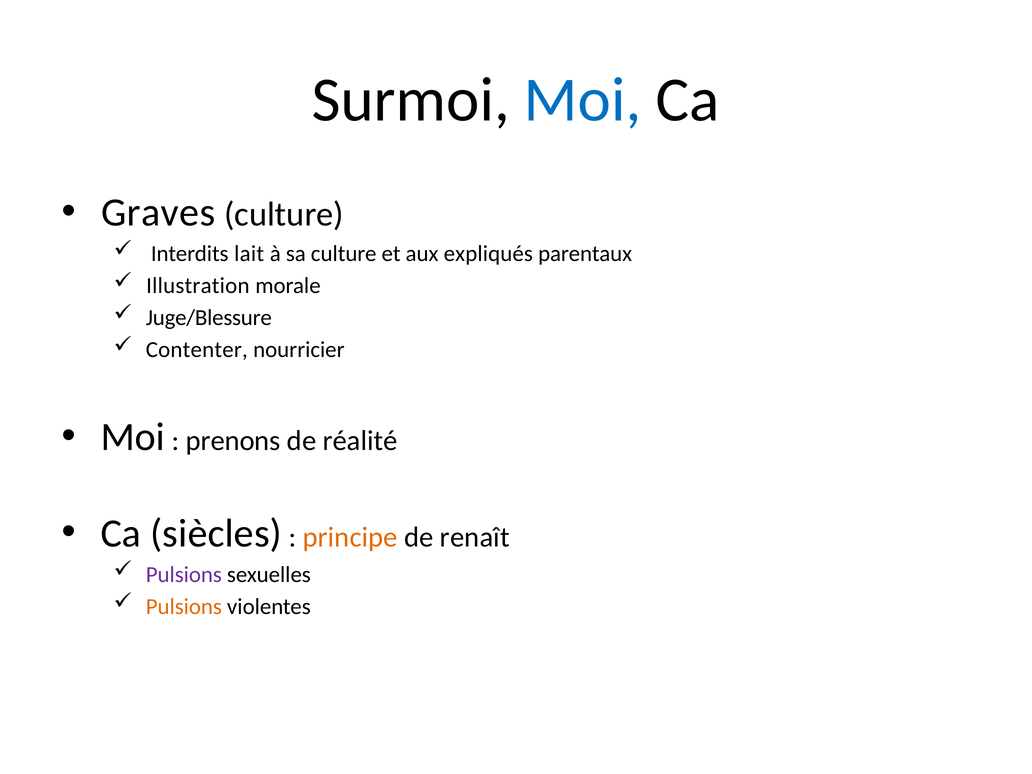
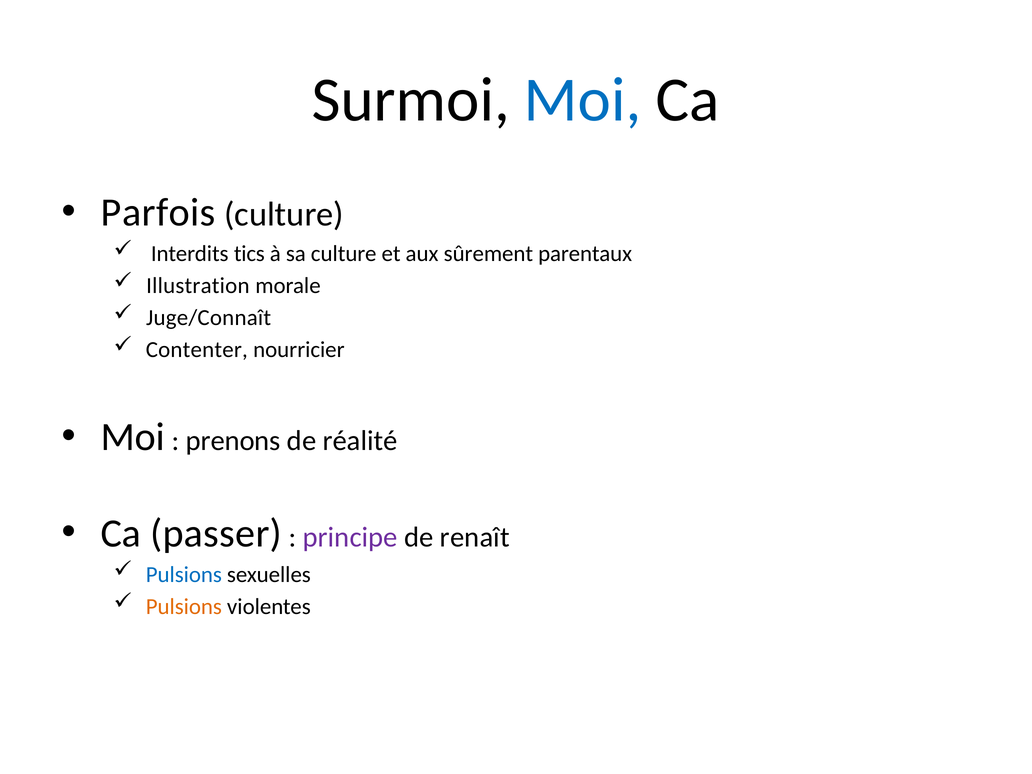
Graves: Graves -> Parfois (158, 213)
lait: lait -> tics (249, 254)
expliqués: expliqués -> sûrement (488, 254)
Juge/Blessure: Juge/Blessure -> Juge/Connaît (209, 318)
siècles: siècles -> passer (216, 533)
principe colour: orange -> purple (350, 537)
Pulsions colour: purple -> blue (184, 575)
